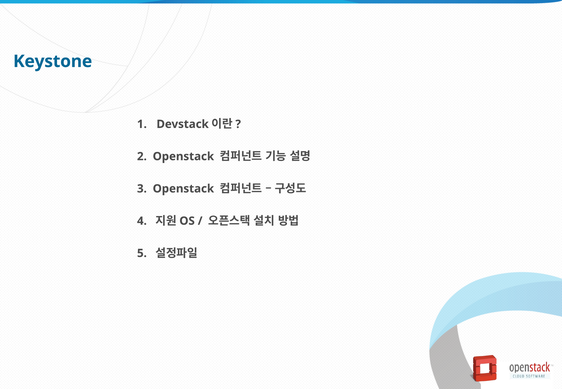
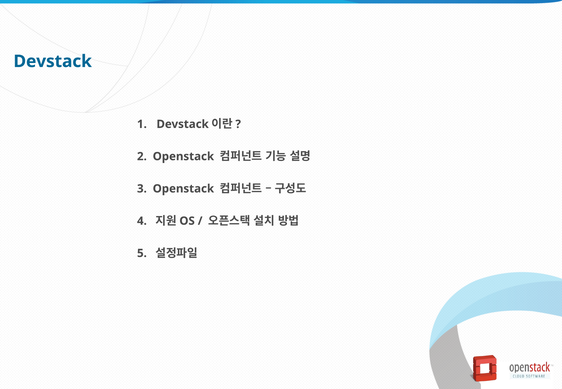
Keystone: Keystone -> Devstack (53, 61)
